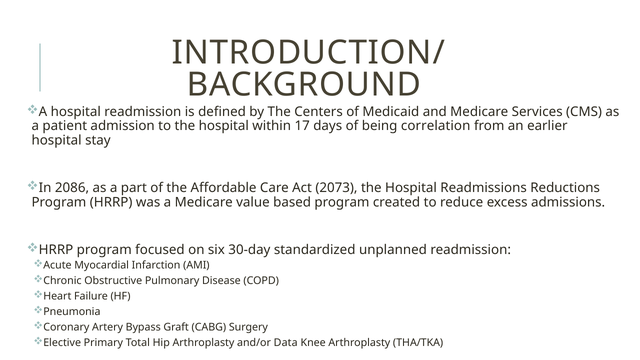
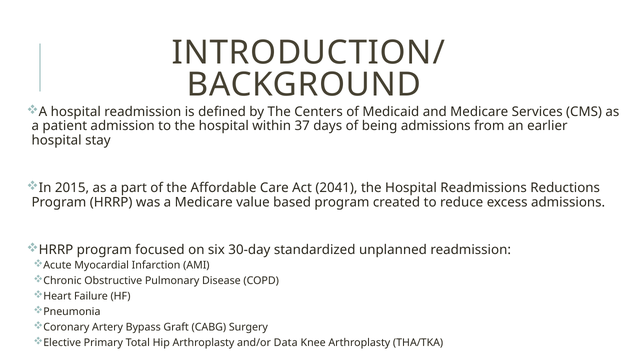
17: 17 -> 37 (302, 126)
being correlation: correlation -> admissions (436, 126)
2086: 2086 -> 2015 (72, 188)
2073: 2073 -> 2041 (336, 188)
